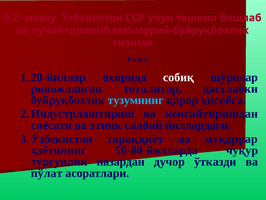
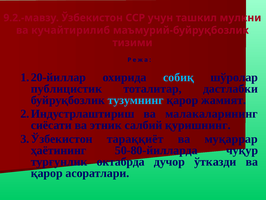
бошлаб: бошлаб -> мулкни (240, 18)
собиқ colour: white -> light blue (178, 77)
ривожланган: ривожланган -> публицистик (66, 88)
ҳисобга: ҳисобга -> жамият (224, 100)
кенгайтиришдан: кенгайтиришдан -> малакаларининг (211, 114)
йиллардаги: йиллардаги -> қуришнинг (198, 125)
назардан: назардан -> октабрда (121, 161)
пўлат: пўлат -> қарор (47, 173)
